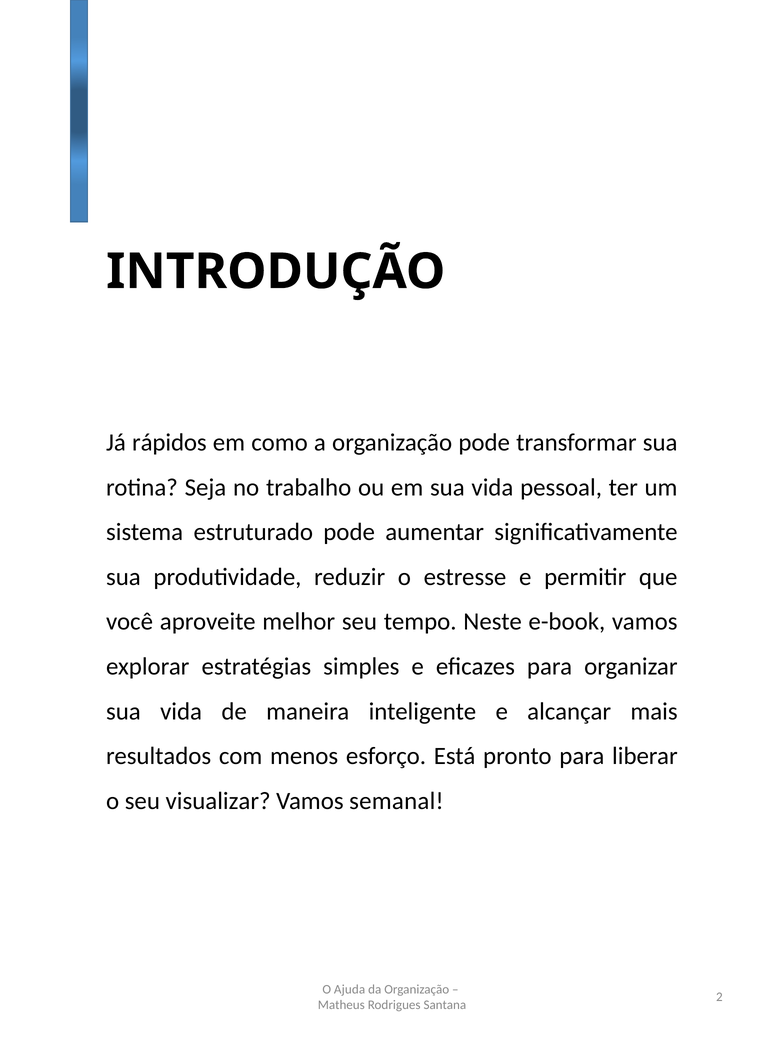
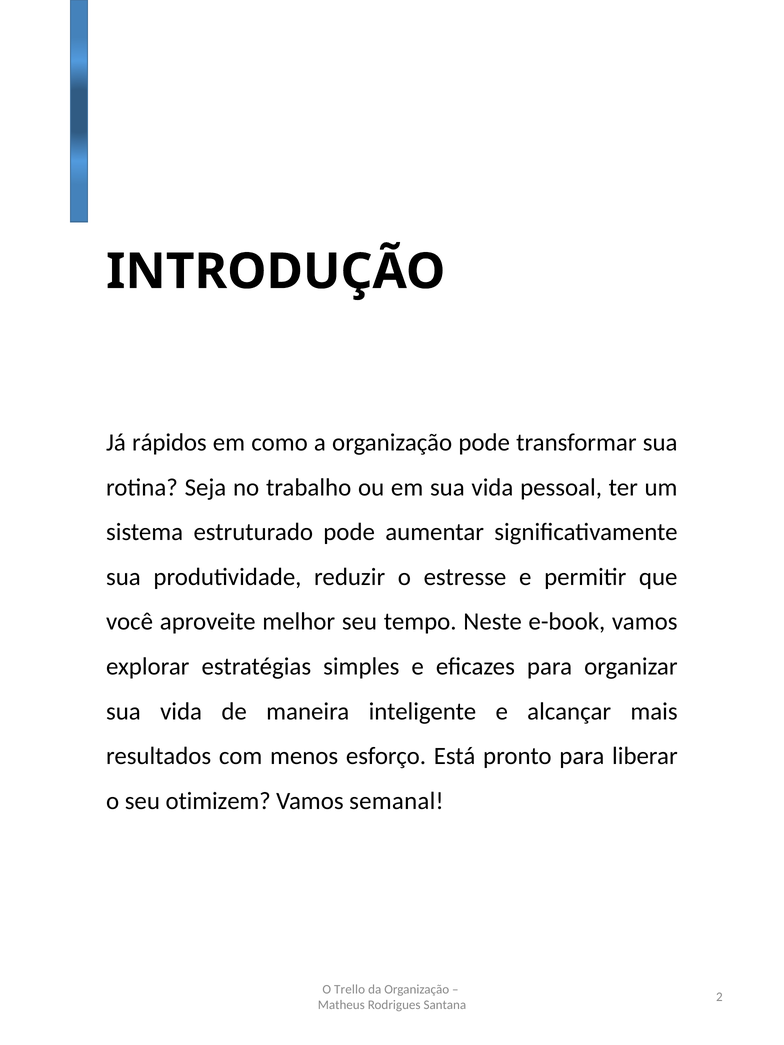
visualizar: visualizar -> otimizem (218, 801)
Ajuda: Ajuda -> Trello (350, 990)
